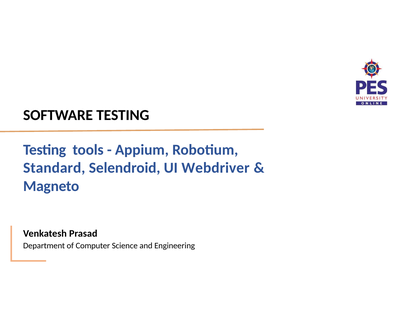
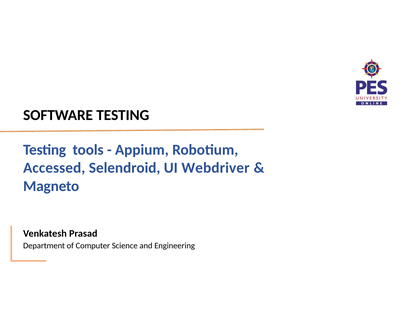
Standard: Standard -> Accessed (54, 168)
